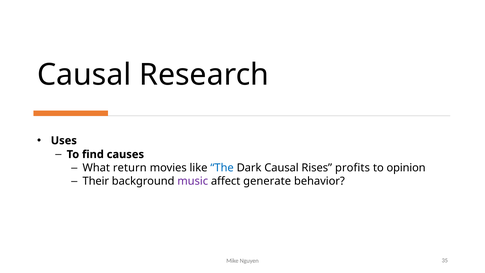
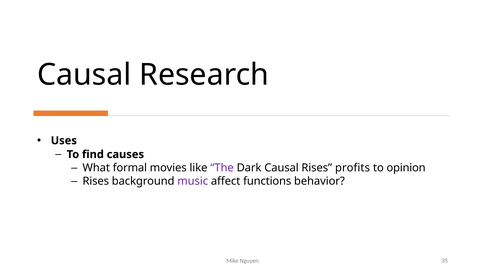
return: return -> formal (130, 168)
The colour: blue -> purple (222, 168)
Their: Their -> Rises (96, 181)
generate: generate -> functions (267, 181)
